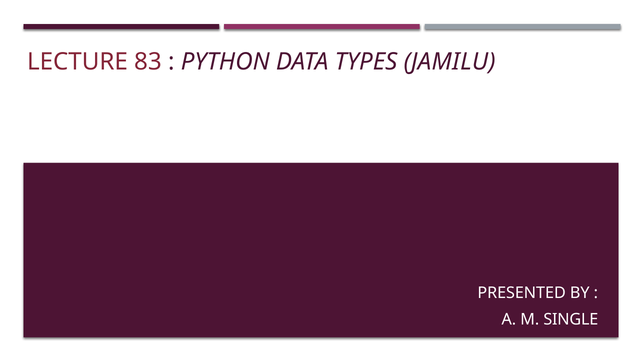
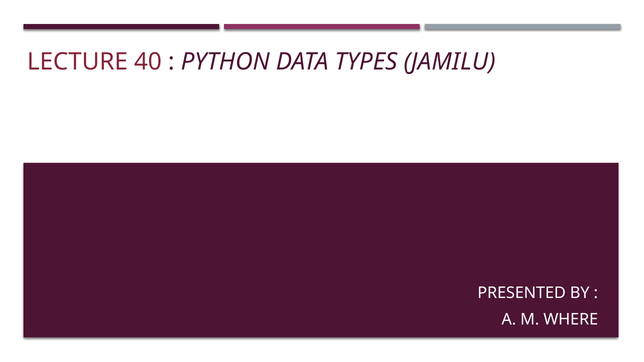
83: 83 -> 40 (148, 62)
SINGLE: SINGLE -> WHERE (571, 320)
